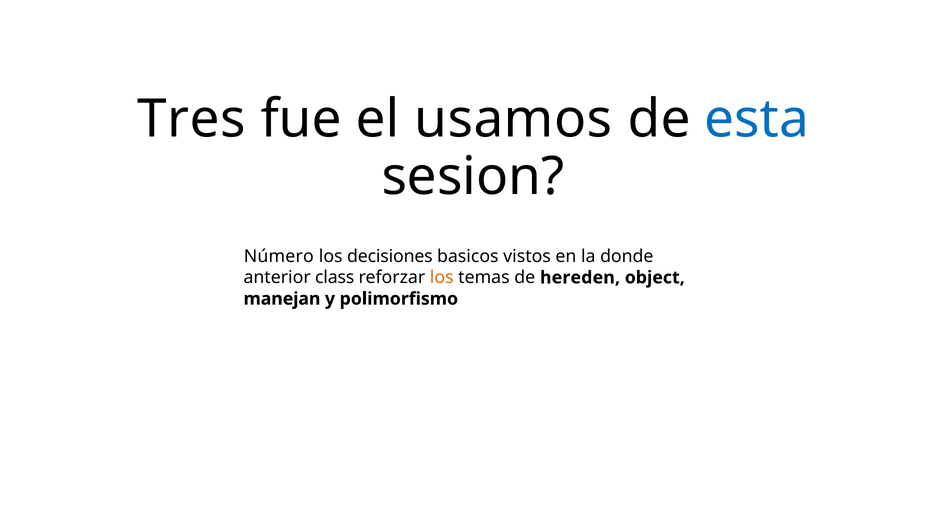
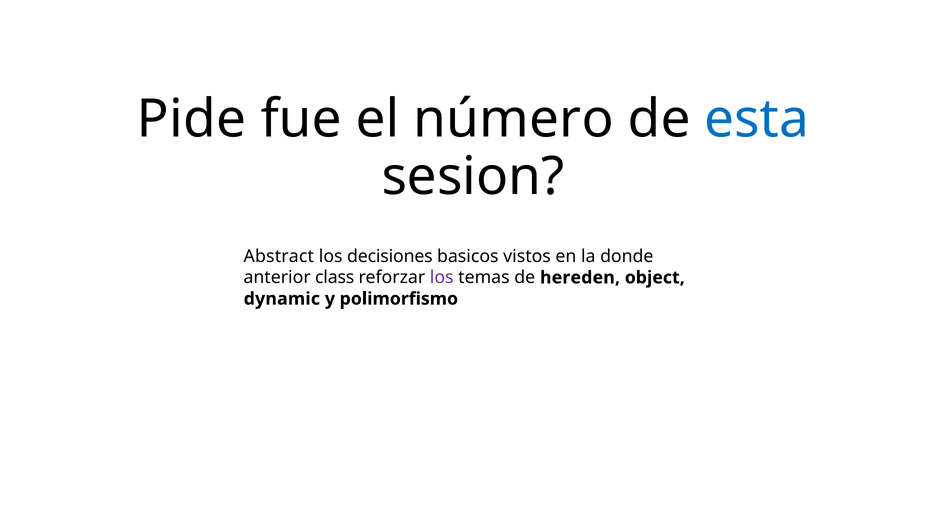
Tres: Tres -> Pide (192, 119)
usamos: usamos -> número (513, 119)
Número: Número -> Abstract (279, 256)
los colour: orange -> purple (442, 278)
manejan: manejan -> dynamic (282, 299)
